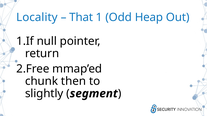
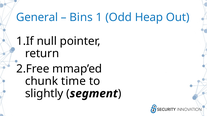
Locality: Locality -> General (37, 17)
That: That -> Bins (81, 17)
then: then -> time (73, 81)
